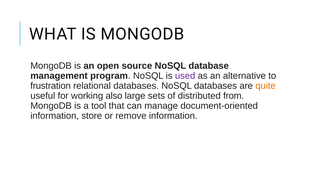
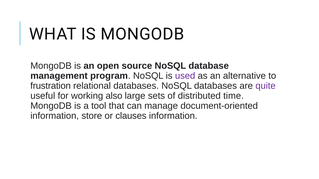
quite colour: orange -> purple (266, 86)
from: from -> time (234, 96)
remove: remove -> clauses (131, 116)
